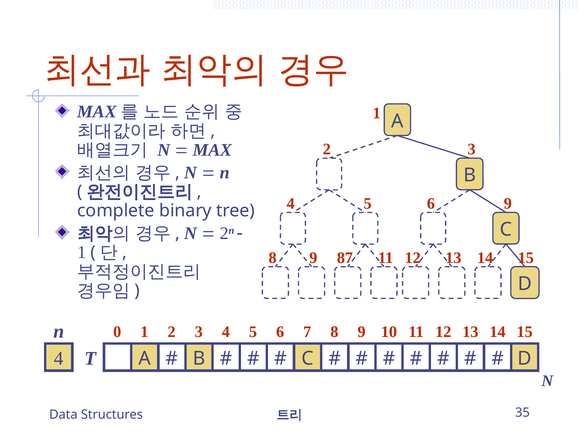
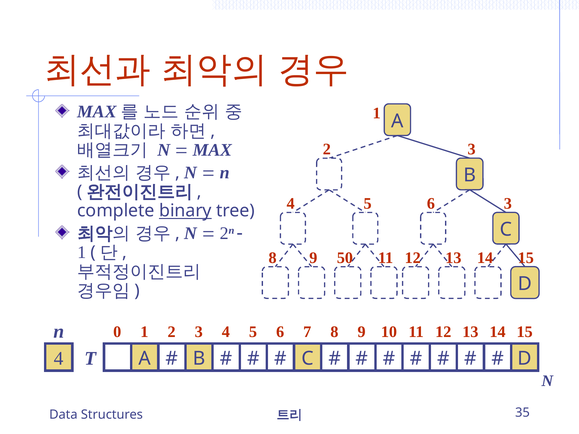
6 9: 9 -> 3 (508, 204)
binary underline: none -> present (185, 211)
87: 87 -> 50 (345, 258)
